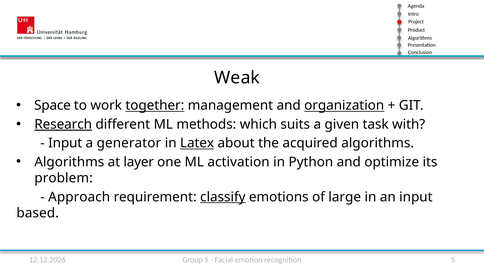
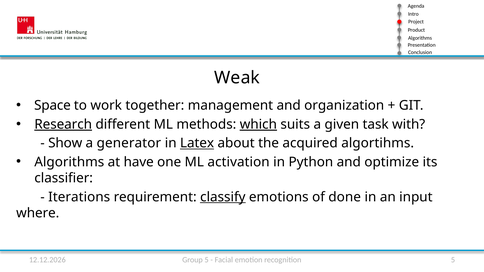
together underline: present -> none (155, 106)
organization underline: present -> none (344, 106)
which underline: none -> present (258, 124)
Input: Input -> Show (65, 143)
acquired algorithms: algorithms -> algortihms (378, 143)
layer: layer -> have (139, 162)
problem: problem -> classifier (64, 178)
Approach: Approach -> Iterations (79, 197)
large: large -> done (345, 197)
based: based -> where (38, 213)
